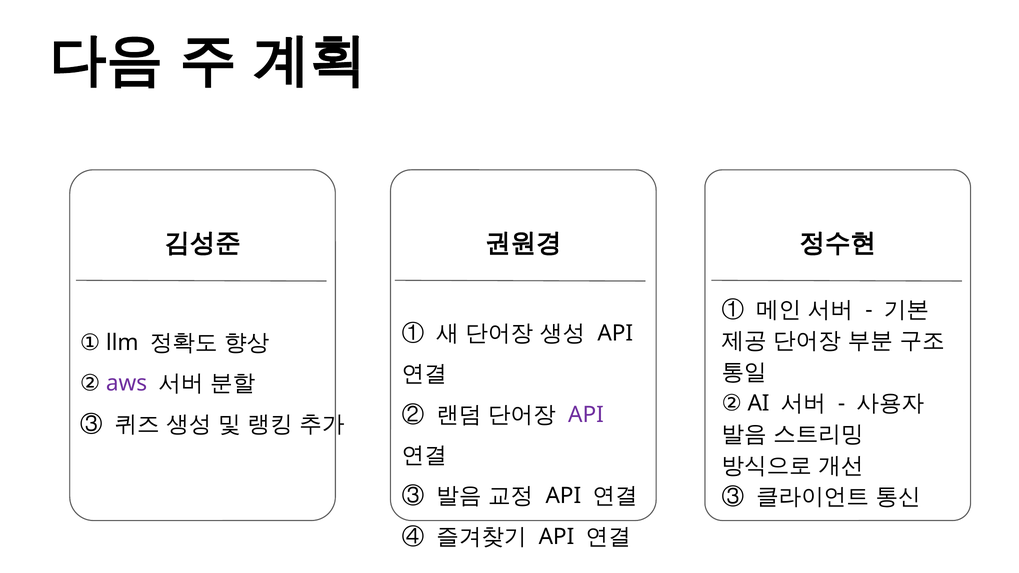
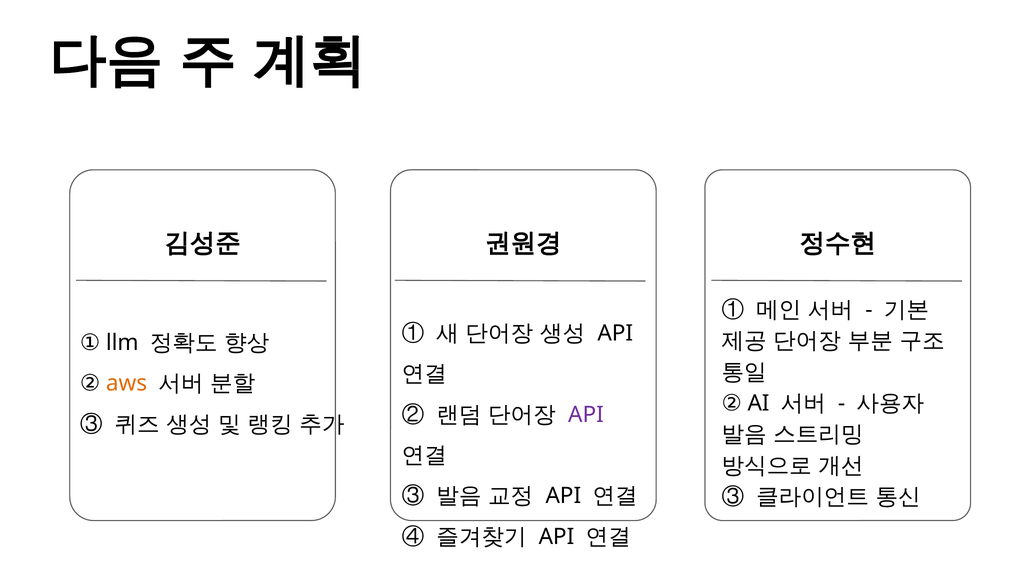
aws colour: purple -> orange (127, 384)
